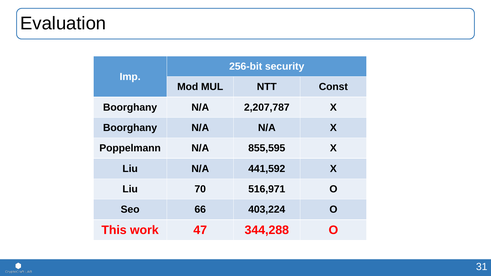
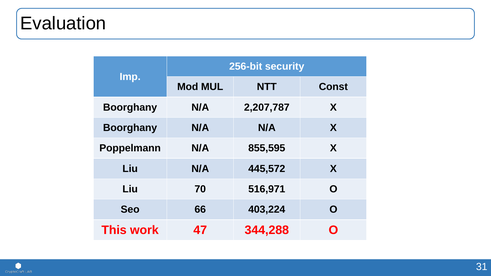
441,592: 441,592 -> 445,572 (267, 169)
